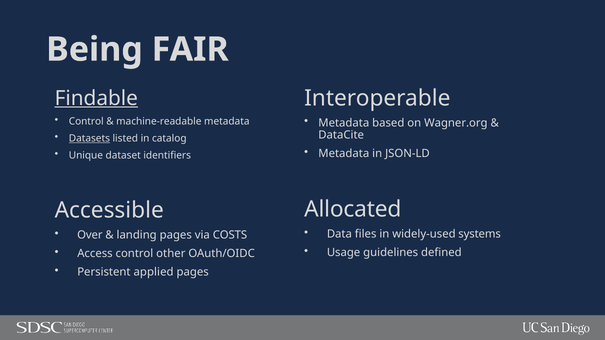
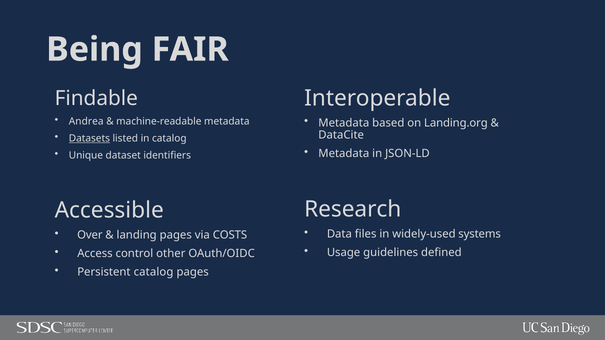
Findable underline: present -> none (96, 98)
Control: Control -> Andrea (86, 121)
Wagner.org: Wagner.org -> Landing.org (456, 123)
Allocated: Allocated -> Research (353, 209)
Persistent applied: applied -> catalog (154, 272)
